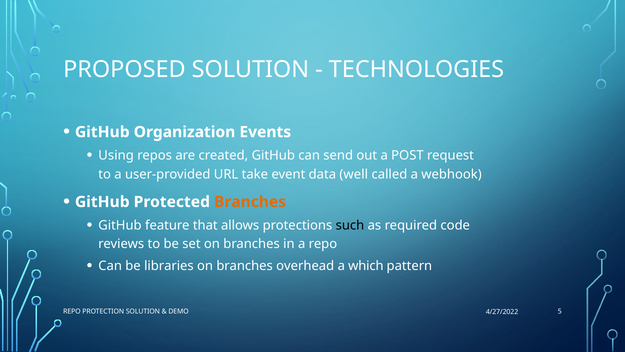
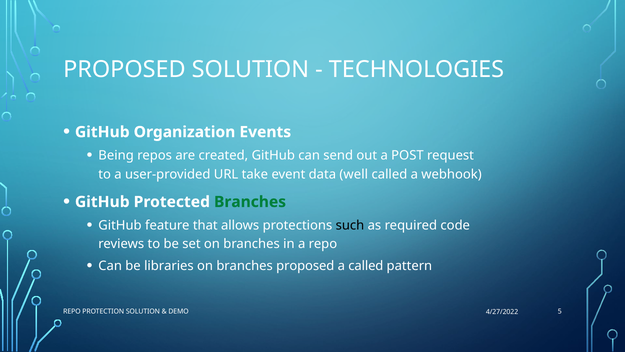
Using: Using -> Being (116, 155)
Branches colour: orange -> green (250, 202)
branches overhead: overhead -> proposed (305, 266)
a which: which -> called (366, 266)
